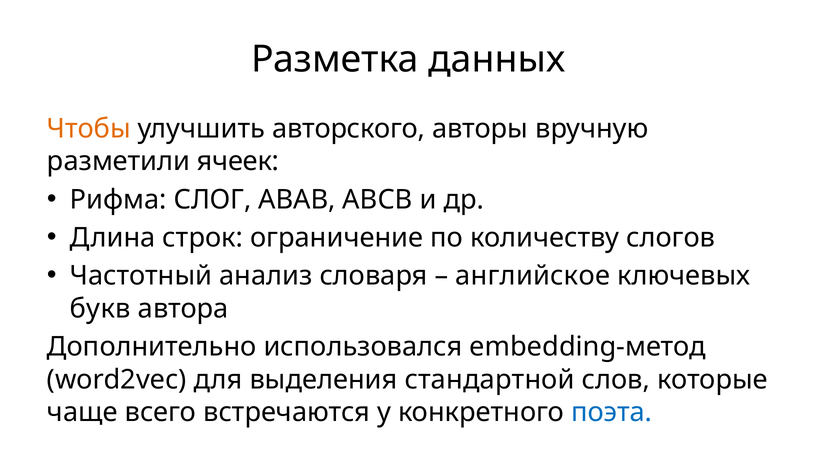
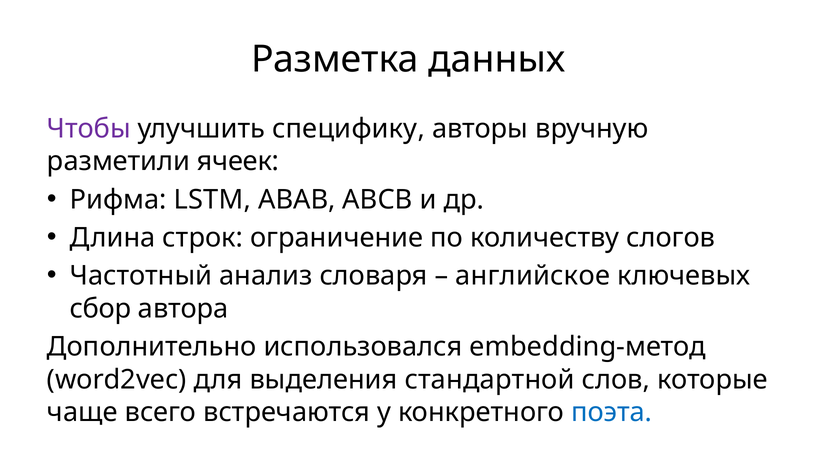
Чтобы colour: orange -> purple (89, 129)
авторского: авторского -> специфику (348, 129)
СЛОГ: СЛОГ -> LSTM (212, 199)
букв: букв -> сбор (101, 308)
